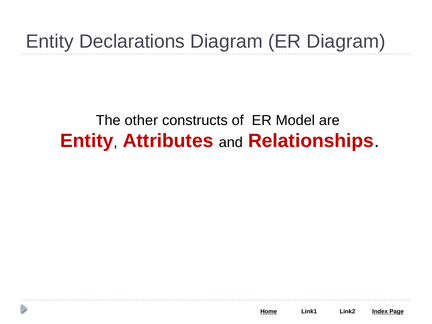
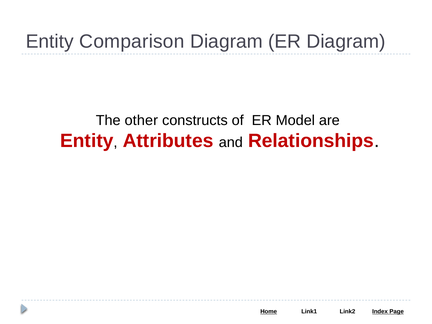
Declarations: Declarations -> Comparison (132, 41)
